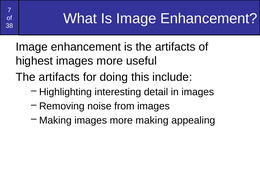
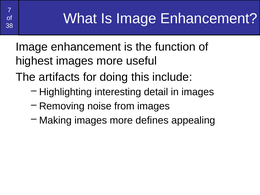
is the artifacts: artifacts -> function (175, 47)
more making: making -> defines (152, 120)
